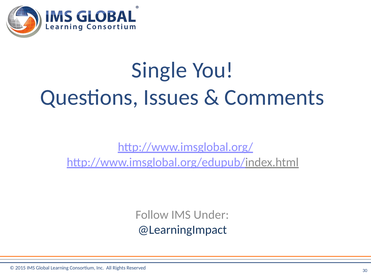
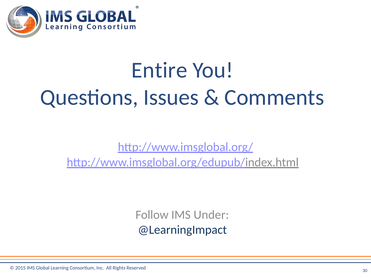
Single: Single -> Entire (159, 70)
